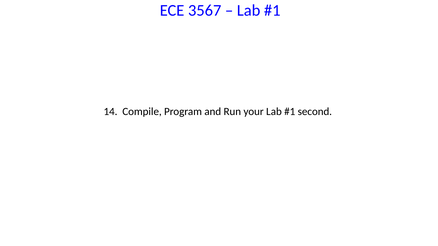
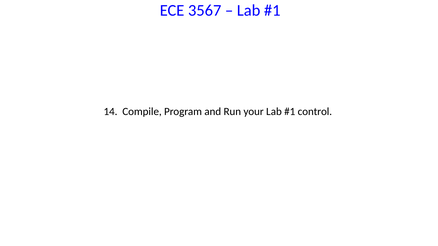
second: second -> control (315, 112)
